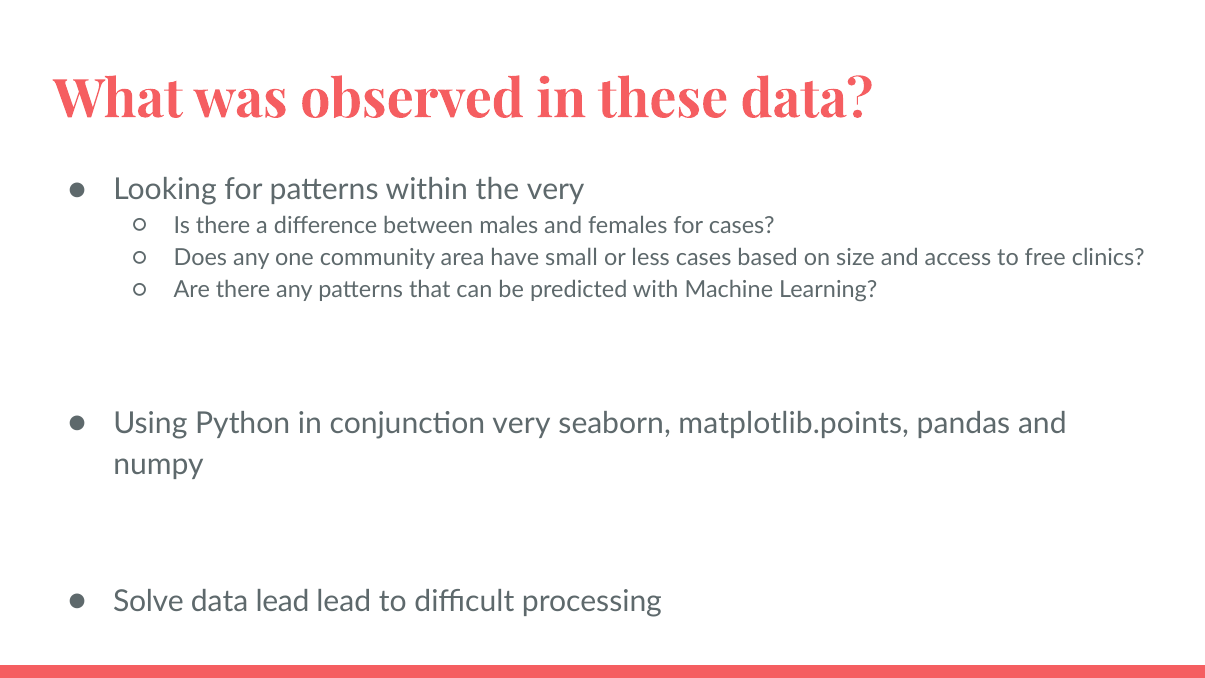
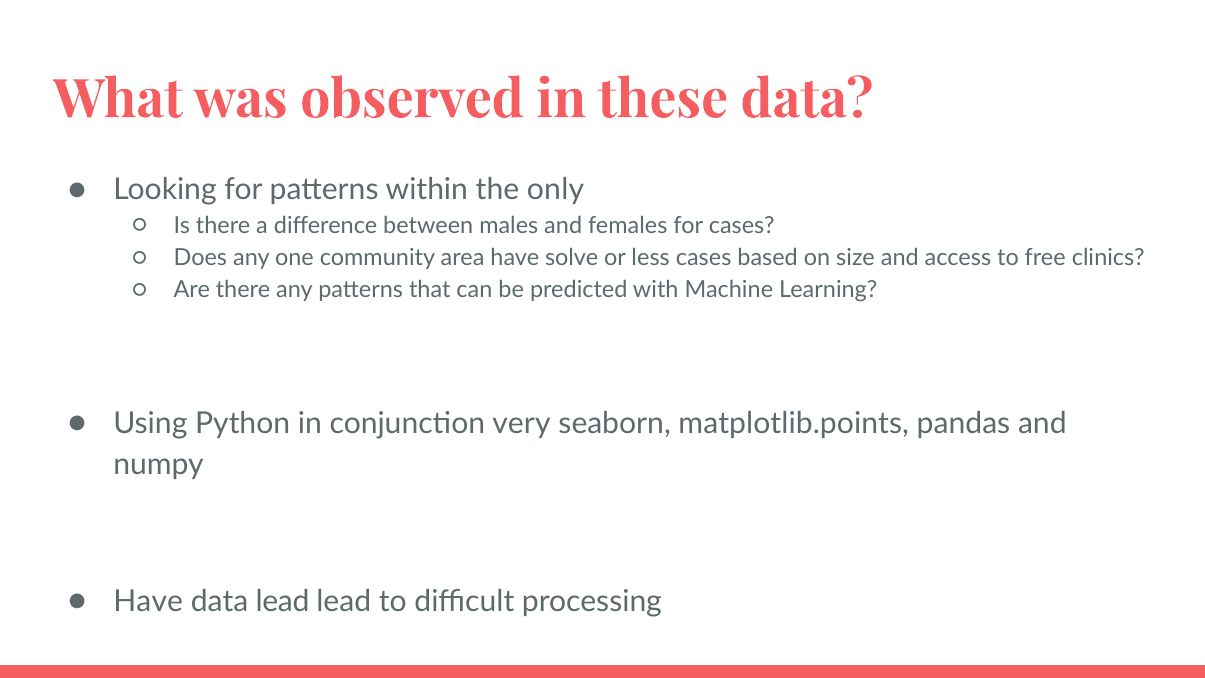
the very: very -> only (555, 190)
small: small -> solve (572, 258)
Solve: Solve -> Have (148, 601)
